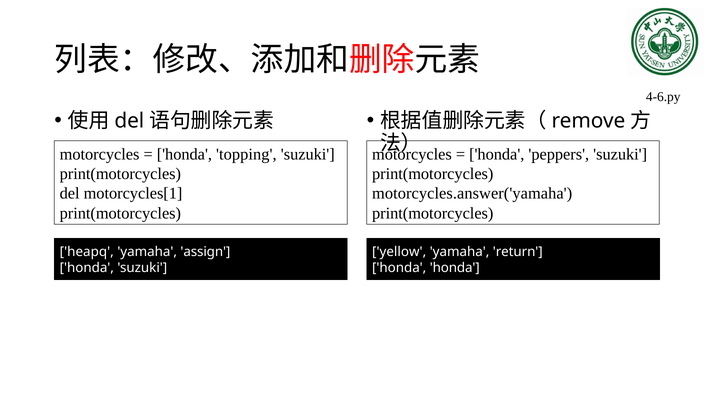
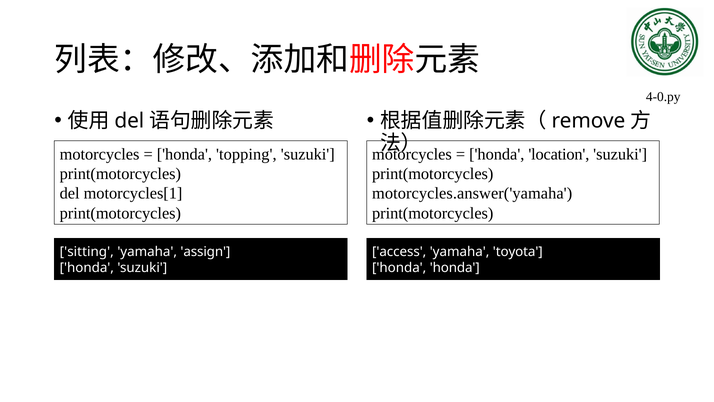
4-6.py: 4-6.py -> 4-0.py (663, 97)
peppers: peppers -> location (559, 154)
heapq: heapq -> sitting (87, 252)
yellow: yellow -> access (399, 252)
return: return -> toyota (518, 252)
